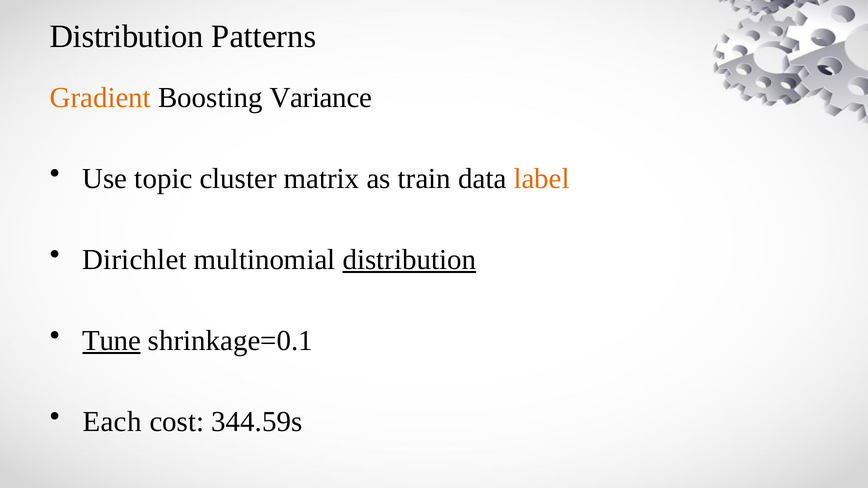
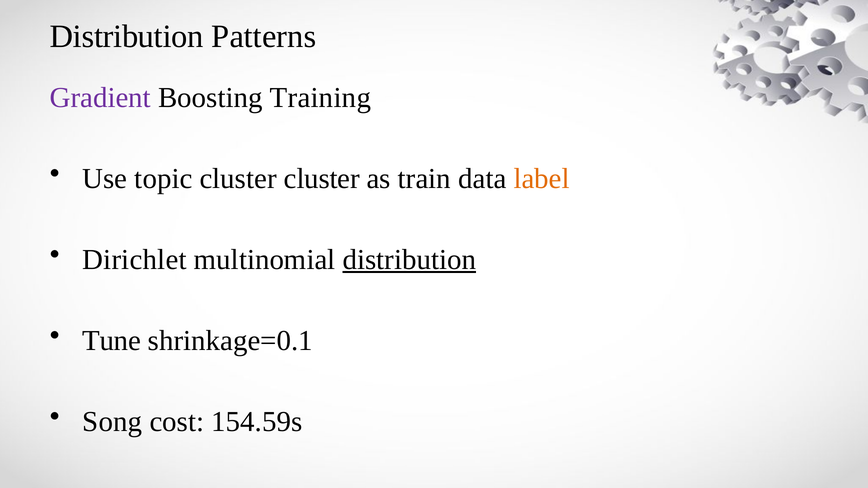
Gradient colour: orange -> purple (100, 98)
Variance: Variance -> Training (320, 98)
cluster matrix: matrix -> cluster (322, 179)
Tune underline: present -> none (112, 341)
Each: Each -> Song (112, 422)
344.59s: 344.59s -> 154.59s (257, 422)
